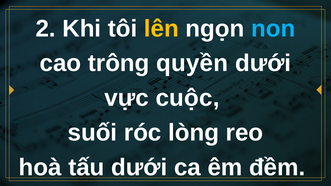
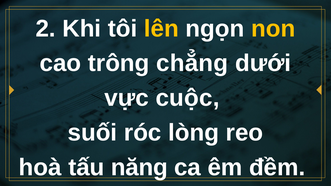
non colour: light blue -> yellow (273, 29)
quyền: quyền -> chẳng (192, 63)
tấu dưới: dưới -> năng (139, 168)
